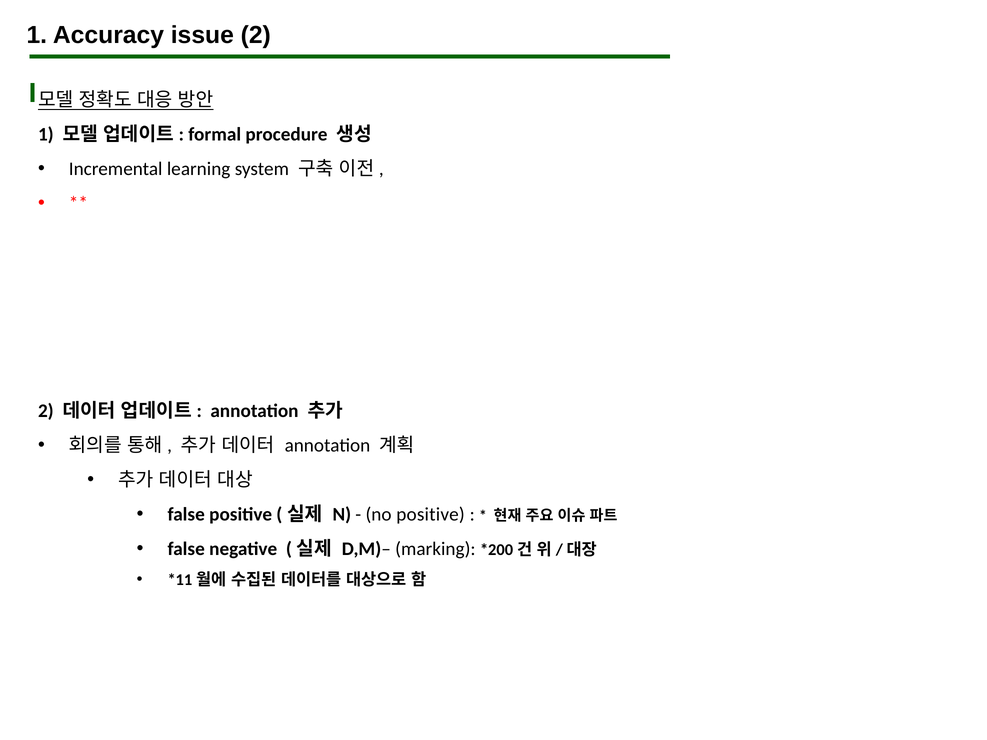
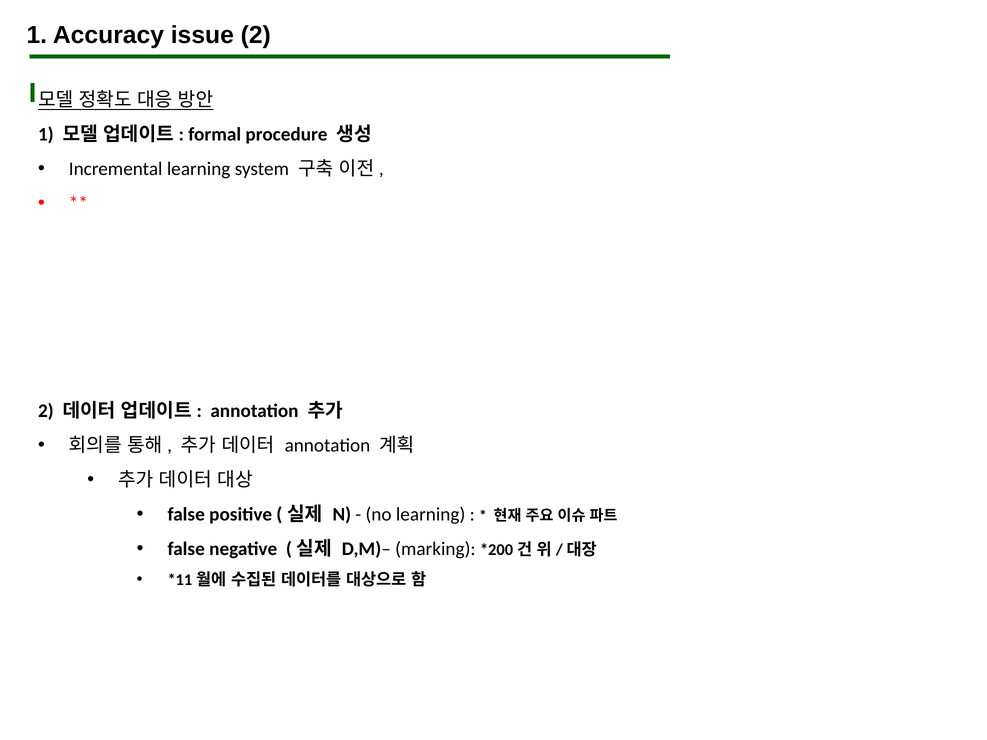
no positive: positive -> learning (431, 515)
